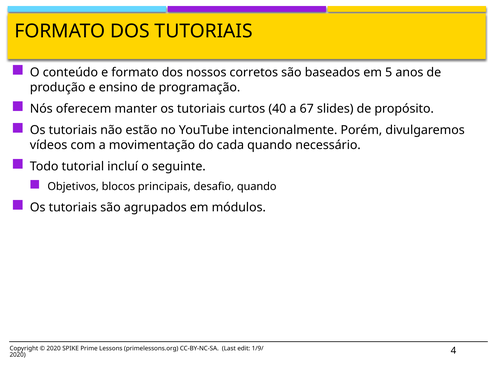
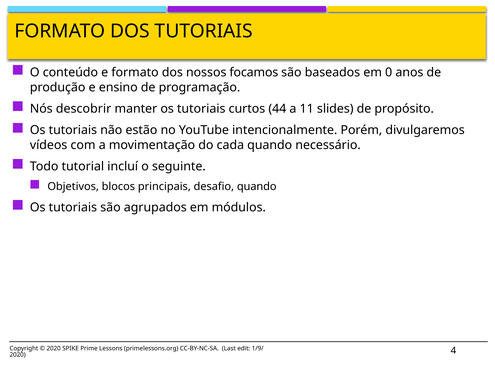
corretos: corretos -> focamos (254, 72)
5: 5 -> 0 (389, 72)
oferecem: oferecem -> descobrir (84, 109)
40: 40 -> 44 (277, 109)
67: 67 -> 11 (307, 109)
